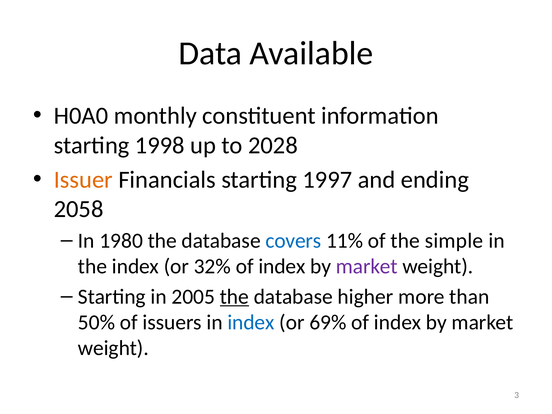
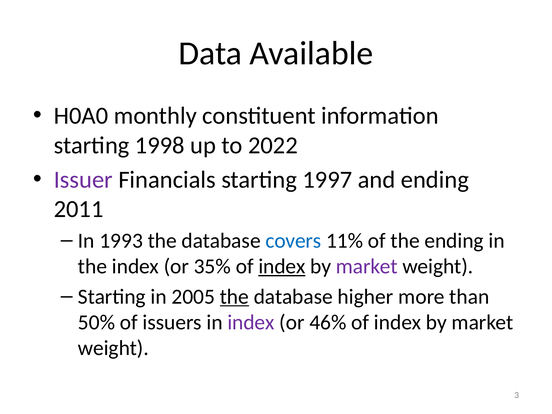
2028: 2028 -> 2022 (273, 145)
Issuer colour: orange -> purple (83, 180)
2058: 2058 -> 2011 (79, 209)
1980: 1980 -> 1993 (121, 241)
the simple: simple -> ending (454, 241)
32%: 32% -> 35% (212, 267)
index underline: none -> present (282, 267)
index colour: blue -> purple (251, 322)
69%: 69% -> 46% (328, 322)
